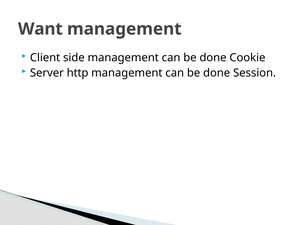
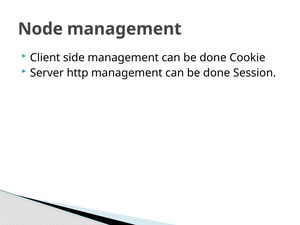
Want: Want -> Node (40, 29)
